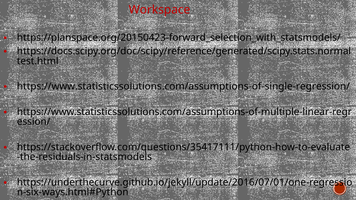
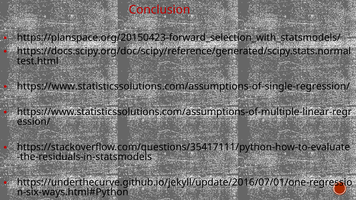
Workspace: Workspace -> Conclusion (159, 10)
